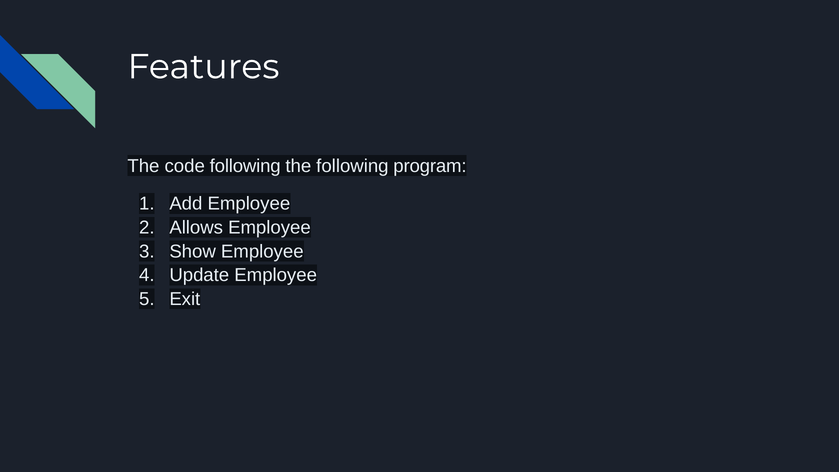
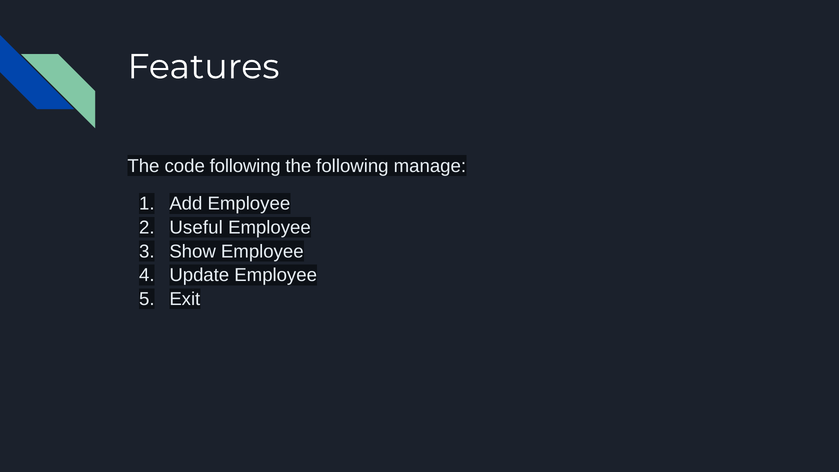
program: program -> manage (430, 166)
Allows: Allows -> Useful (196, 228)
